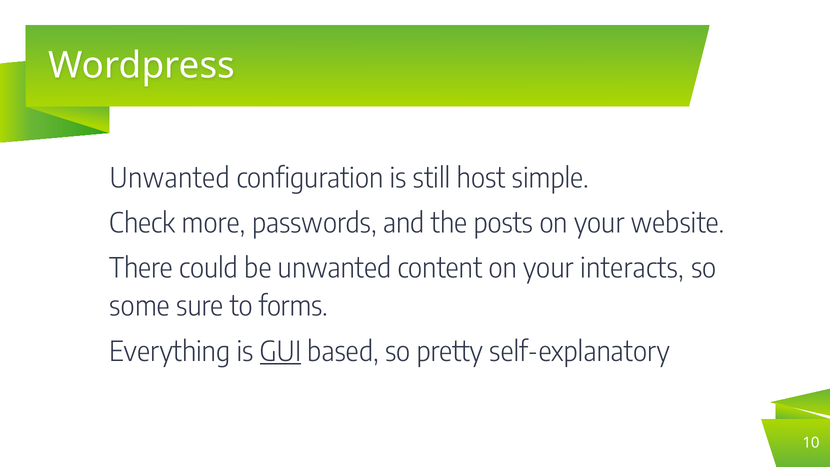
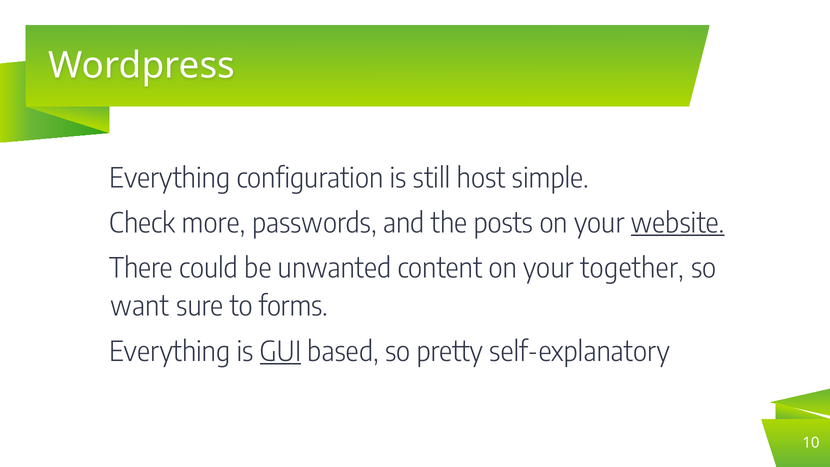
Unwanted: Unwanted -> Everything (170, 178)
website underline: none -> present (678, 223)
interacts: interacts -> together (632, 269)
some: some -> want (140, 307)
